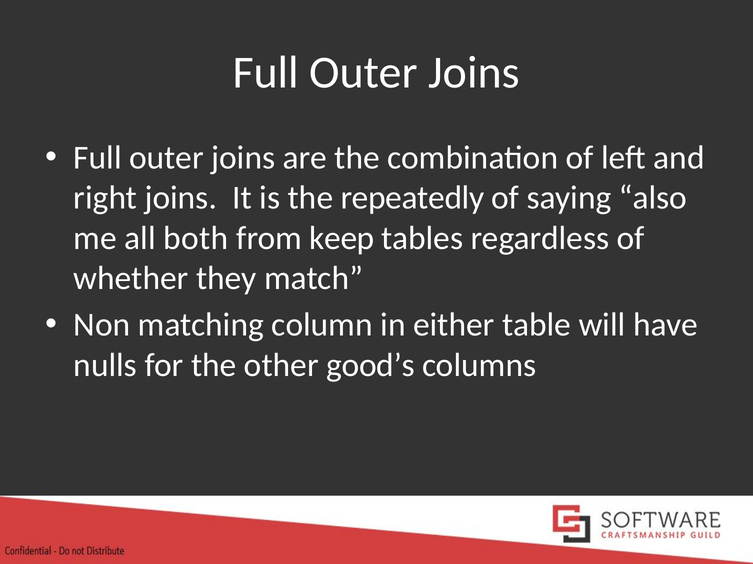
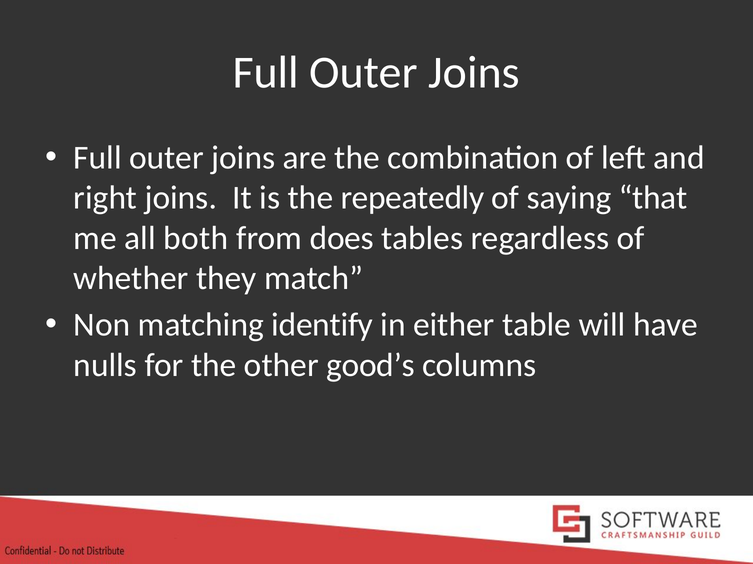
also: also -> that (653, 198)
keep: keep -> does (342, 238)
column: column -> identify (322, 325)
